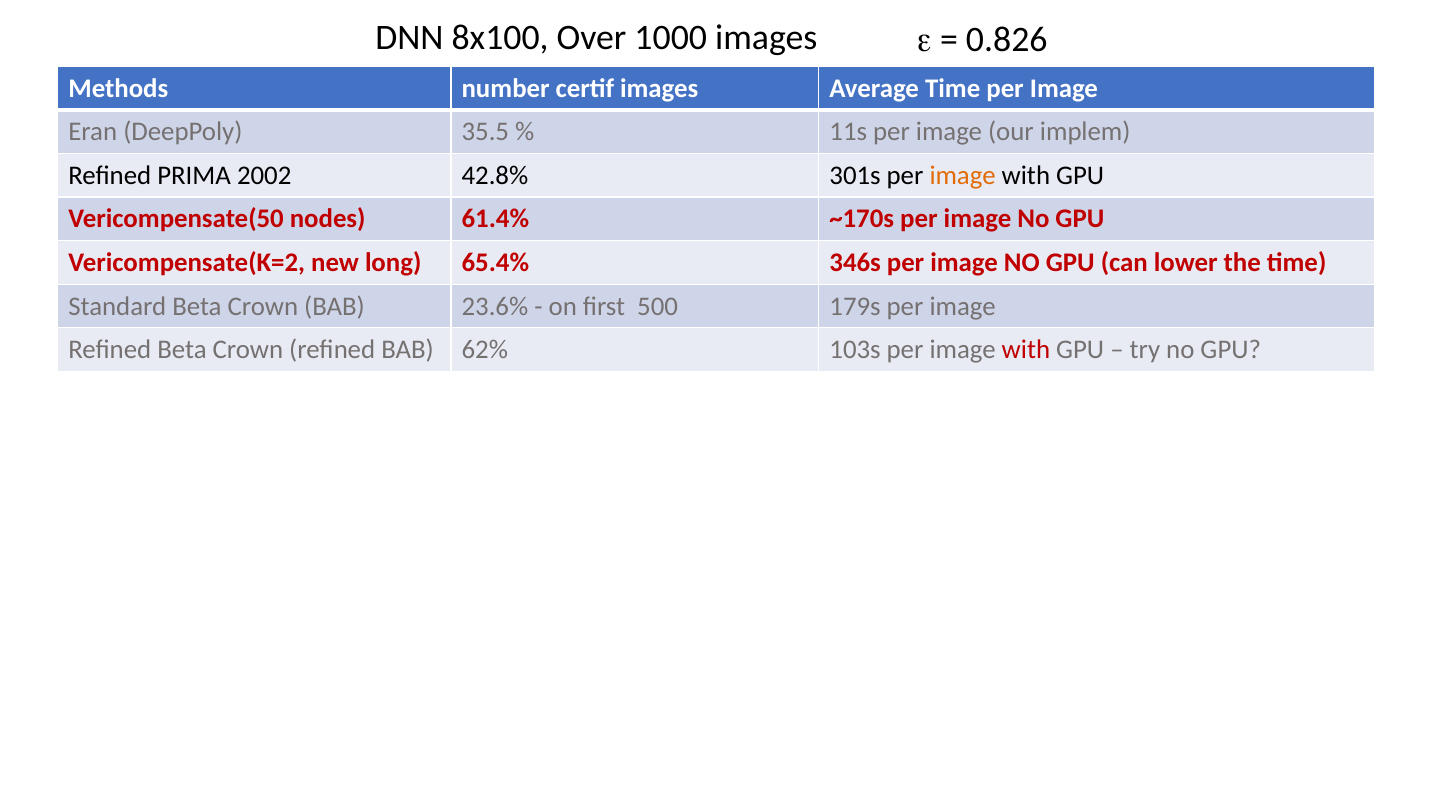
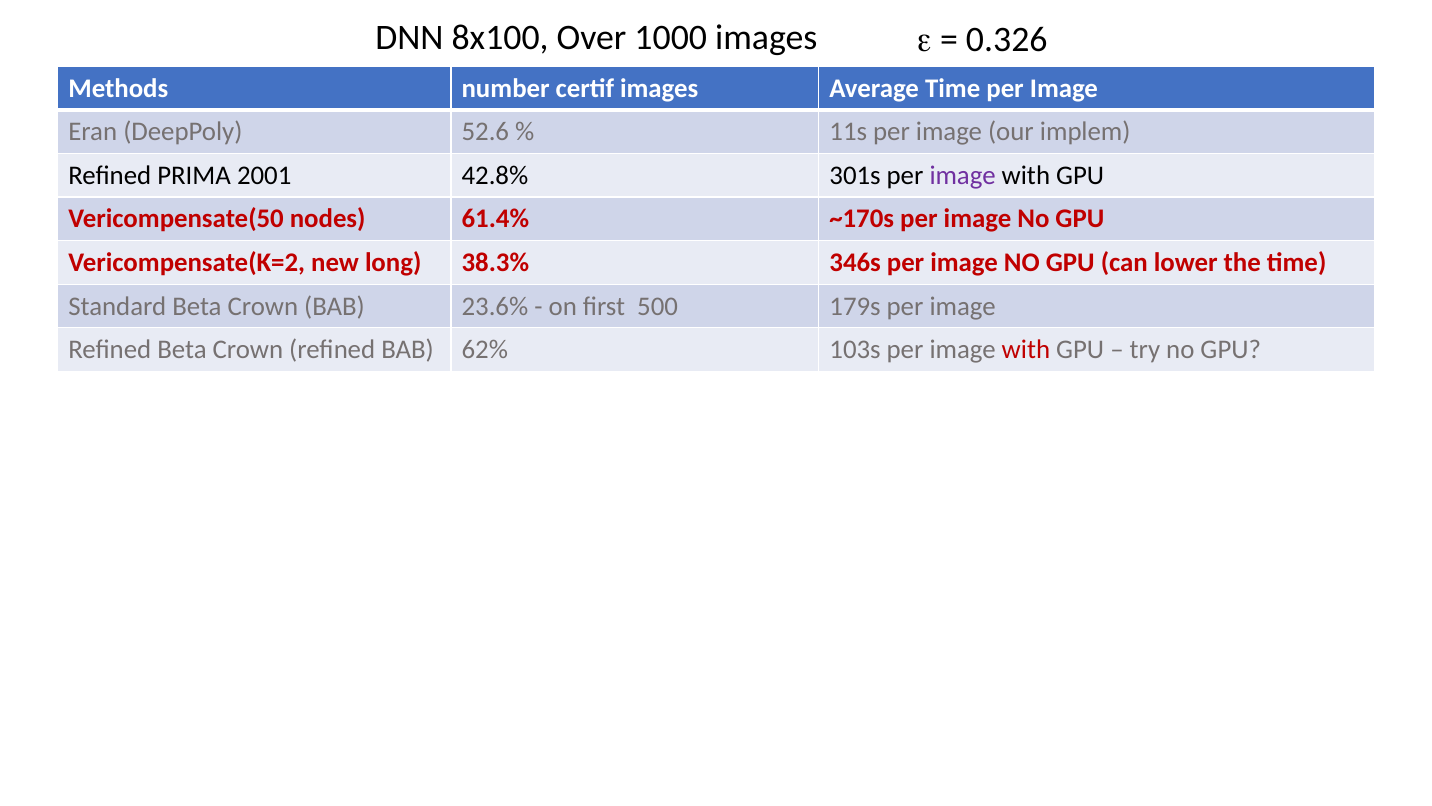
0.826: 0.826 -> 0.326 (1007, 39)
35.5: 35.5 -> 52.6 (485, 132)
2002: 2002 -> 2001 (264, 175)
image colour: orange -> purple (963, 175)
65.4%: 65.4% -> 38.3% (495, 263)
